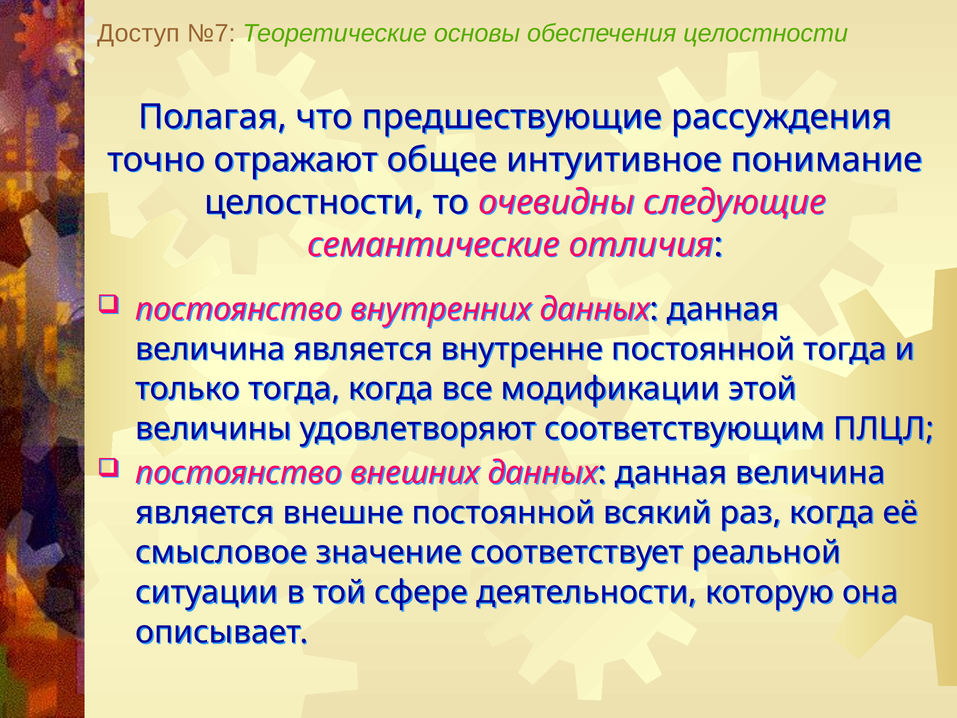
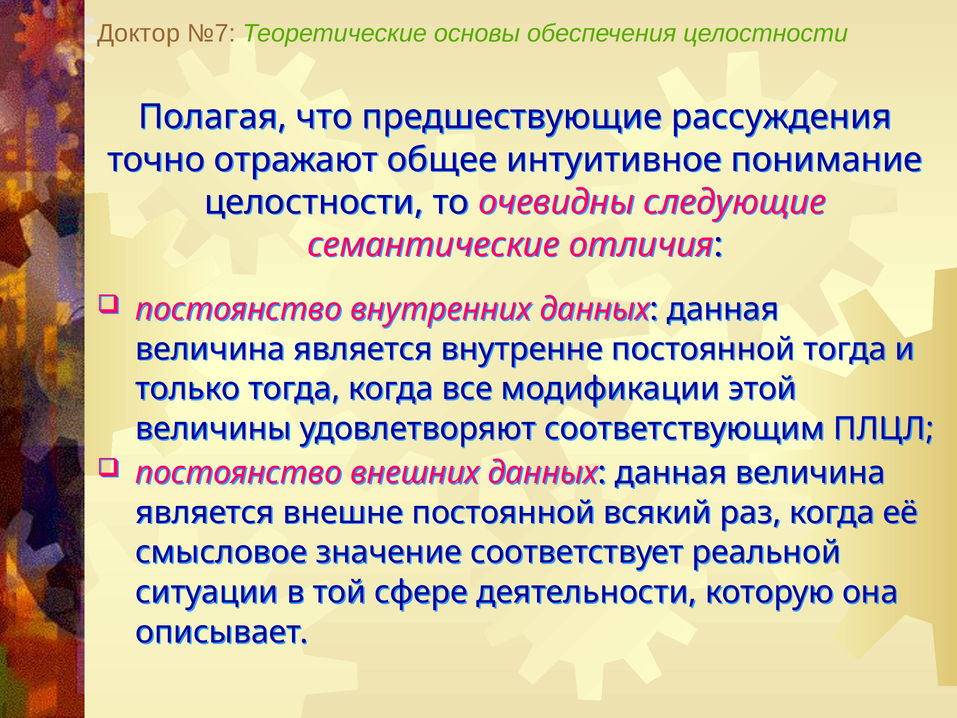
Доступ: Доступ -> Доктор (139, 34)
